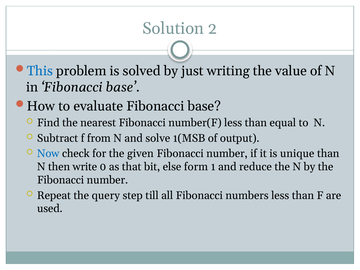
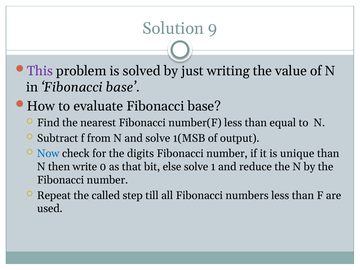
2: 2 -> 9 (213, 28)
This colour: blue -> purple (40, 71)
given: given -> digits (140, 154)
else form: form -> solve (196, 167)
query: query -> called (106, 195)
